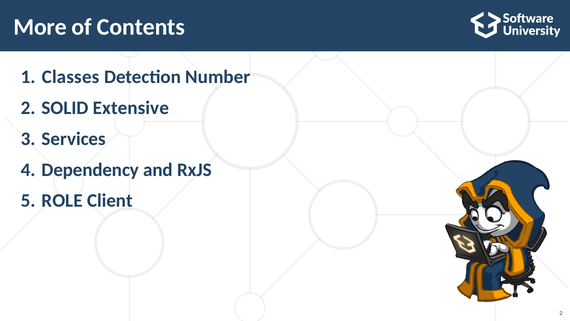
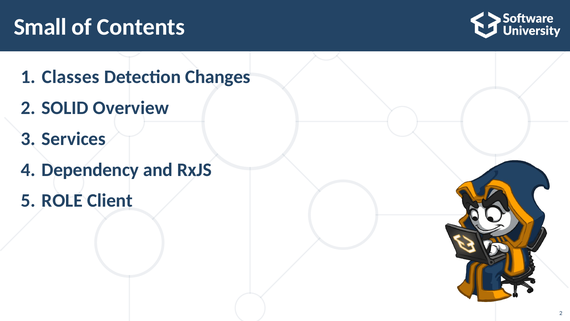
More: More -> Small (40, 27)
Number: Number -> Changes (218, 77)
Extensive: Extensive -> Overview (131, 108)
